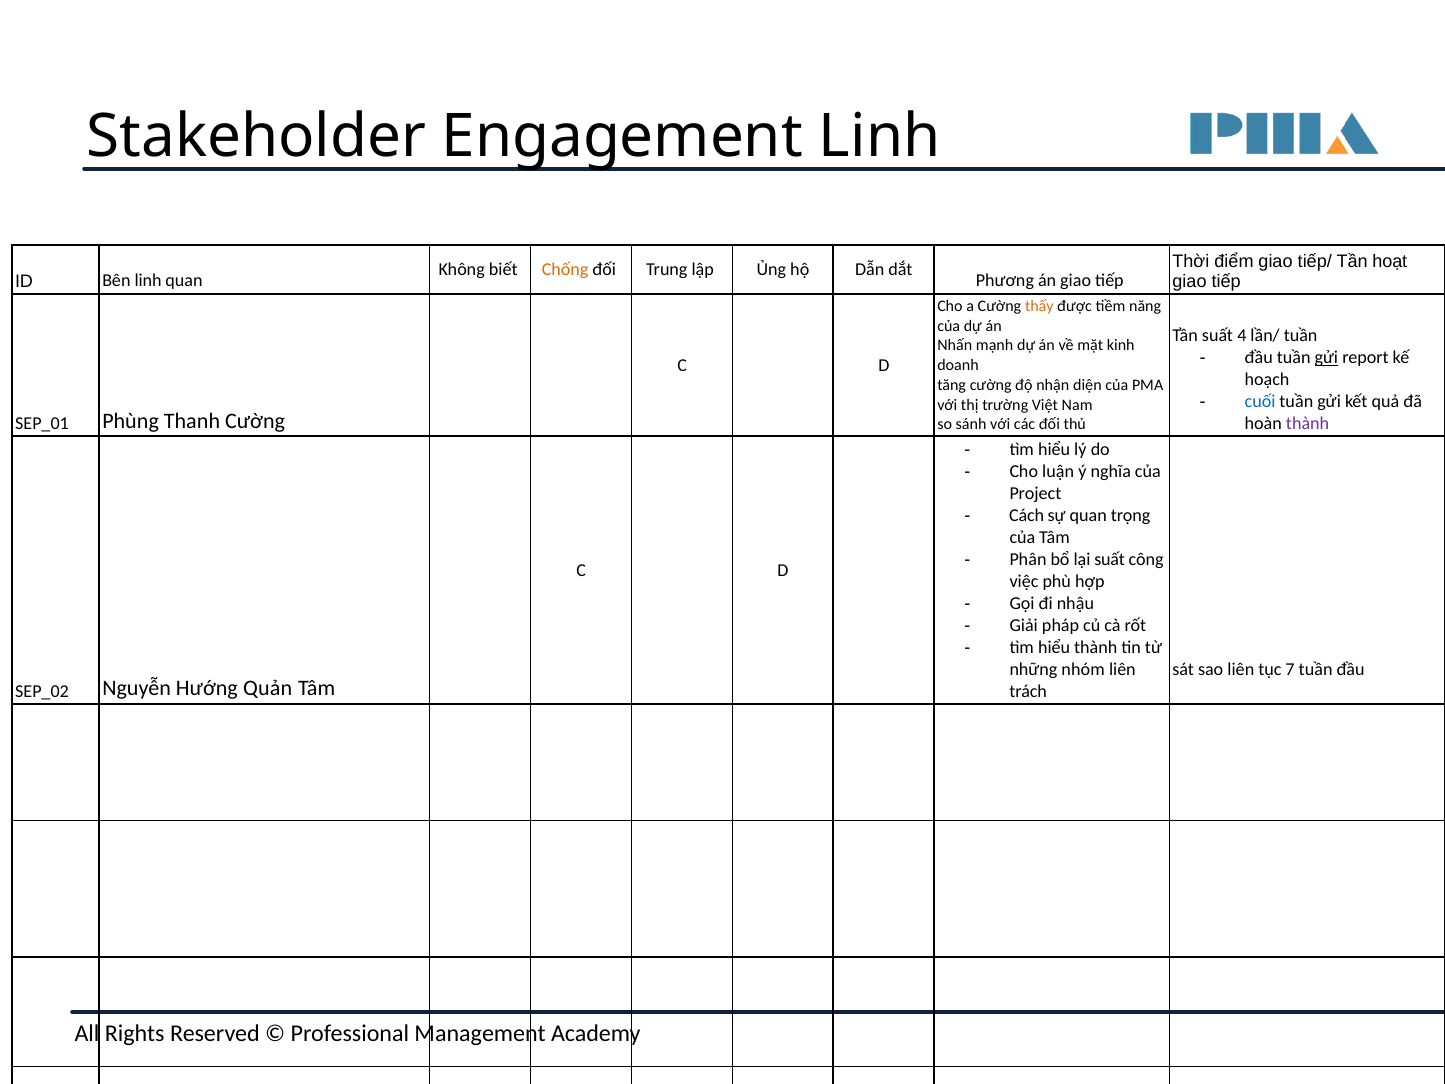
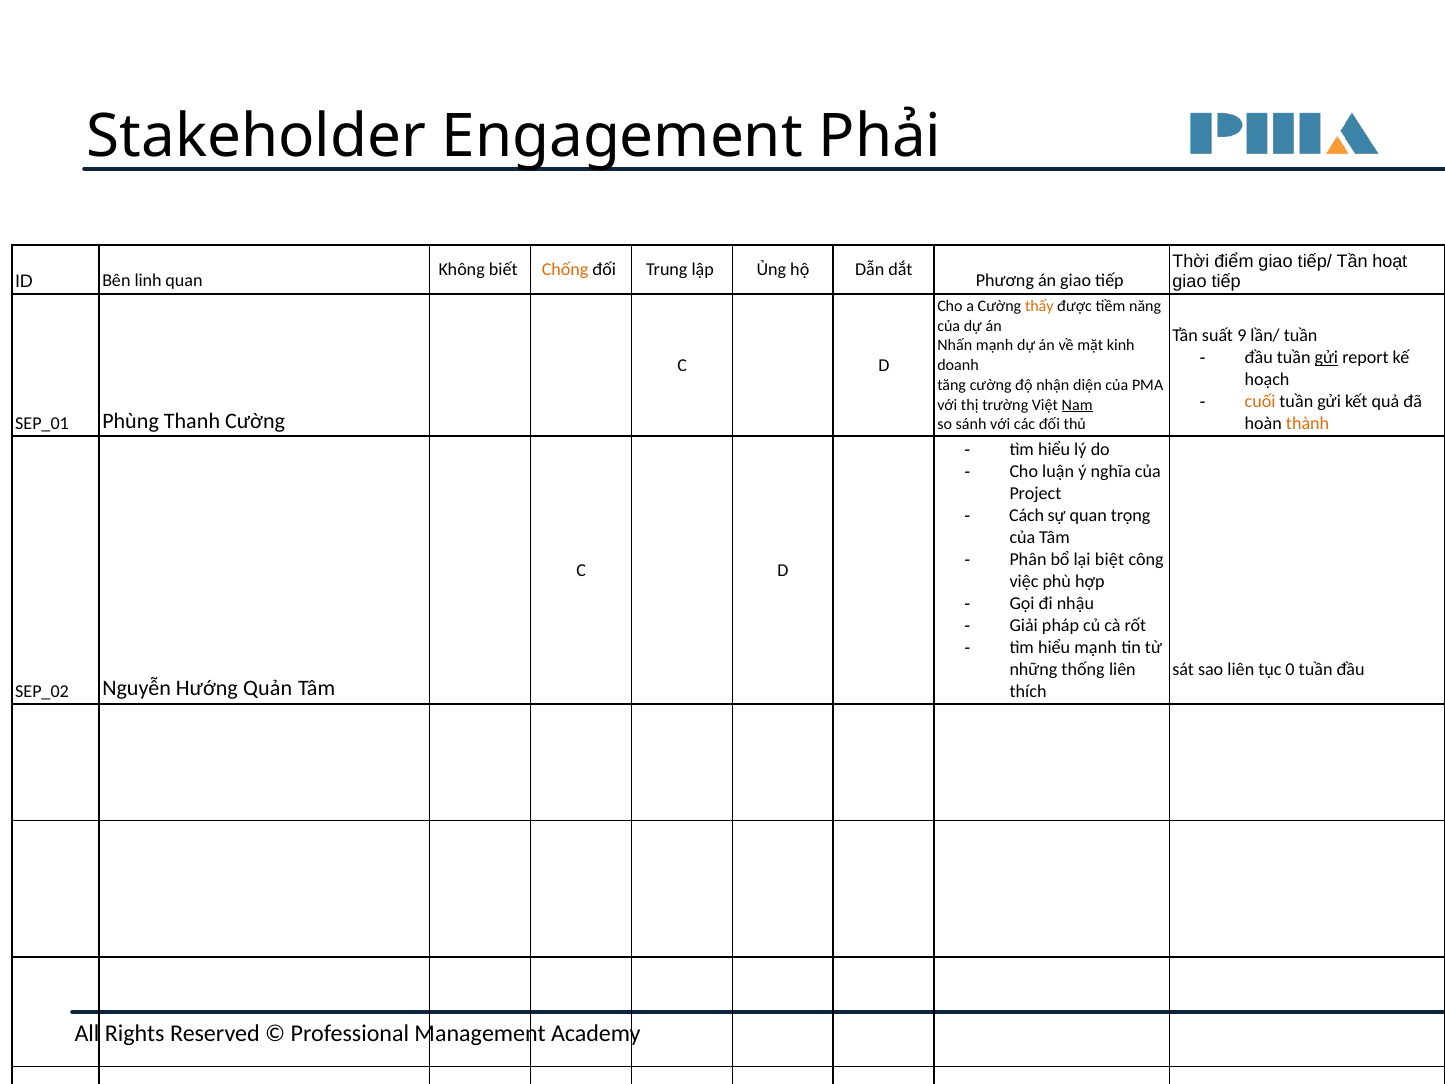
Engagement Linh: Linh -> Phải (880, 137)
4: 4 -> 9 (1242, 335)
cuối colour: blue -> orange (1260, 401)
Nam underline: none -> present (1077, 405)
thành colour: purple -> orange (1308, 423)
lại suất: suất -> biệt (1109, 559)
hiểu thành: thành -> mạnh (1096, 647)
nhóm: nhóm -> thống (1083, 669)
7: 7 -> 0 (1290, 669)
trách: trách -> thích (1028, 691)
